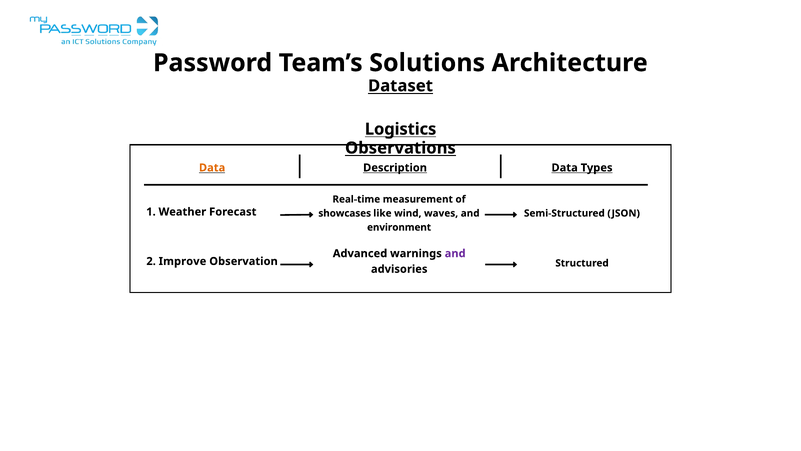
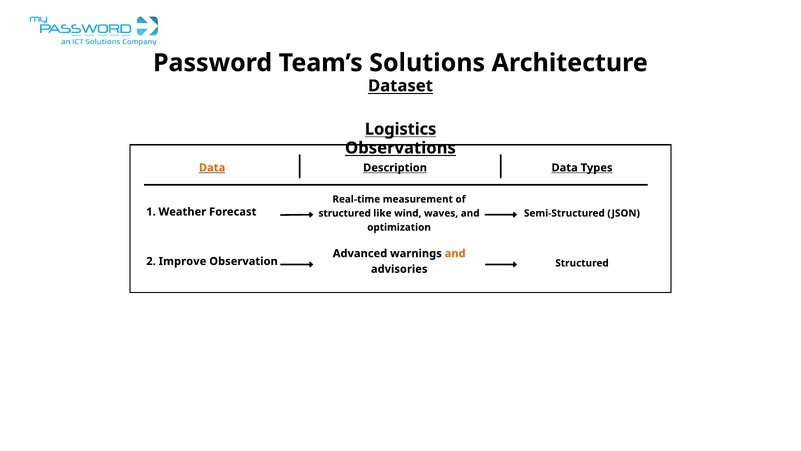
showcases: showcases -> structured (345, 213)
environment: environment -> optimization (399, 227)
and colour: purple -> orange (455, 253)
